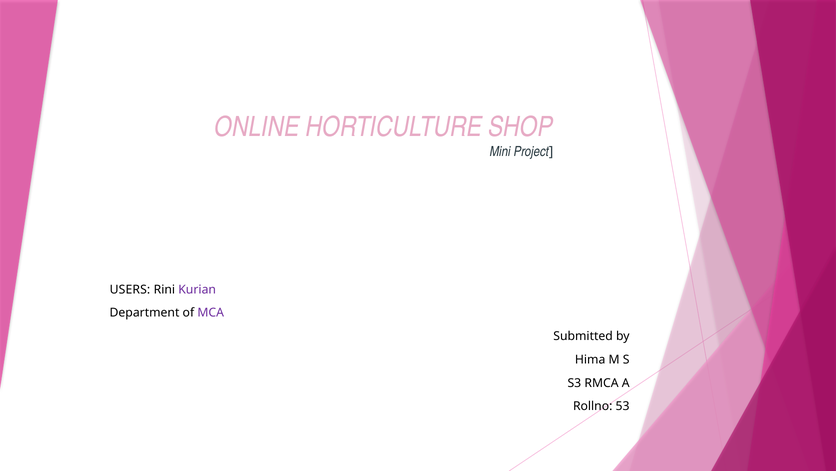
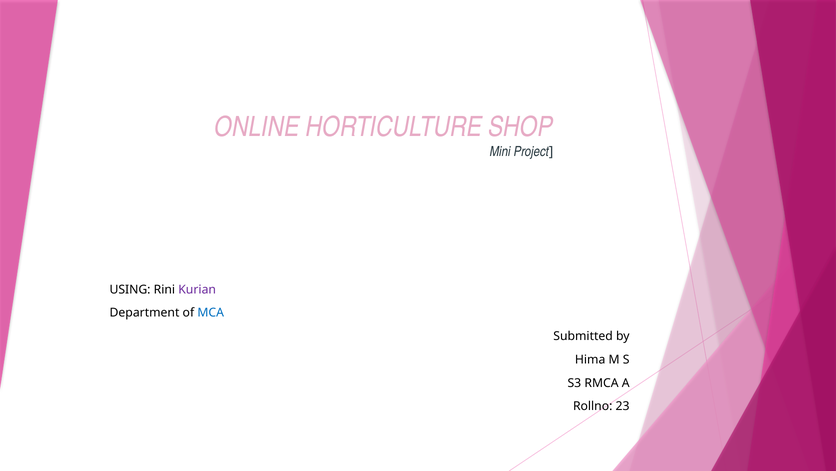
USERS: USERS -> USING (130, 289)
MCA colour: purple -> blue (211, 312)
53: 53 -> 23 (623, 406)
